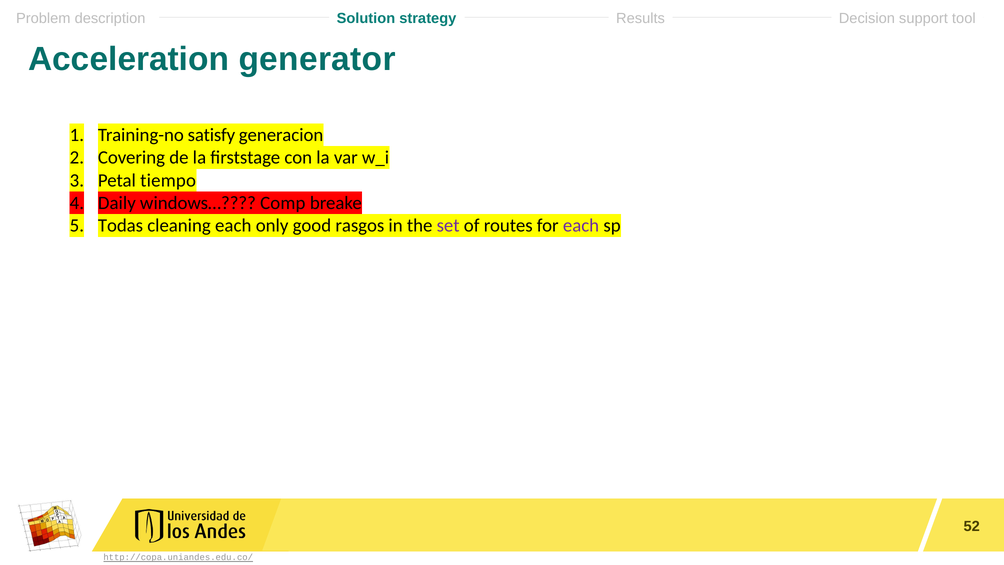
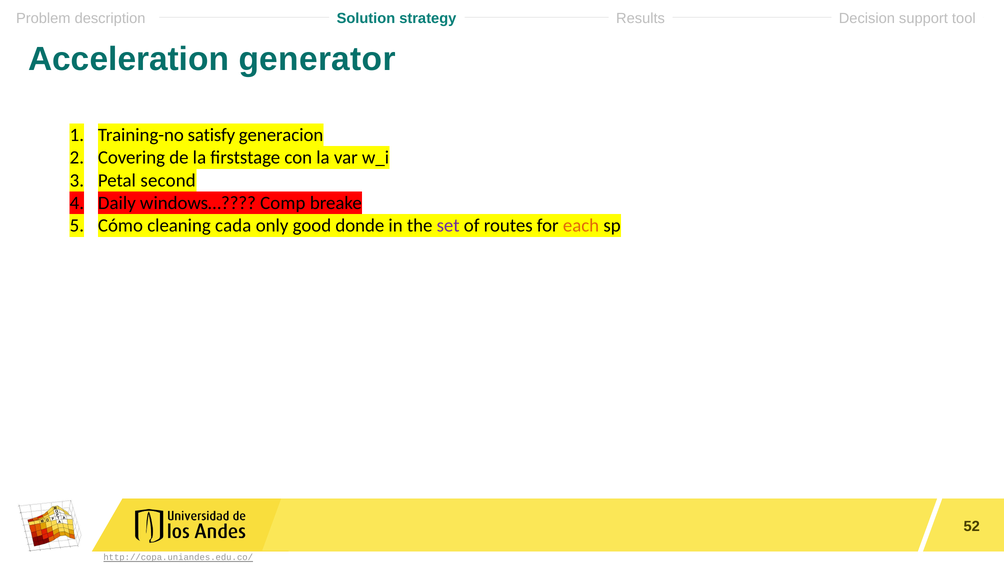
tiempo: tiempo -> second (168, 180)
Todas: Todas -> Cómo (120, 225)
cleaning each: each -> cada (233, 225)
rasgos: rasgos -> donde (360, 225)
each colour: purple -> orange (581, 225)
